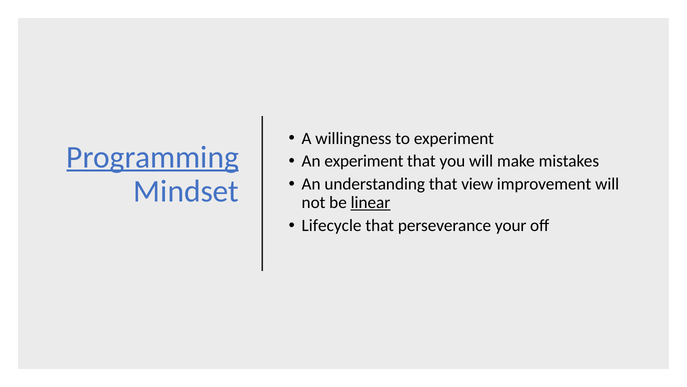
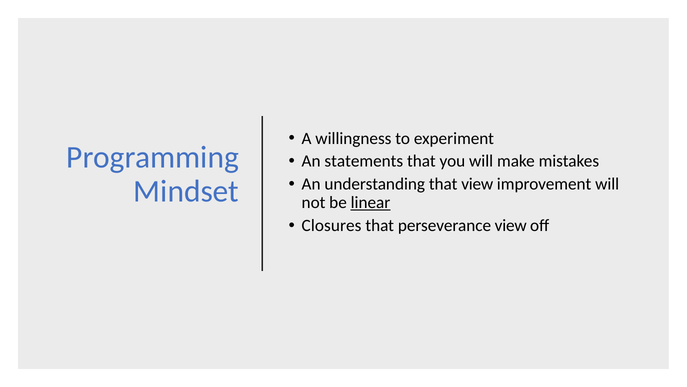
Programming underline: present -> none (153, 157)
An experiment: experiment -> statements (364, 161)
Lifecycle: Lifecycle -> Closures (332, 225)
perseverance your: your -> view (511, 225)
